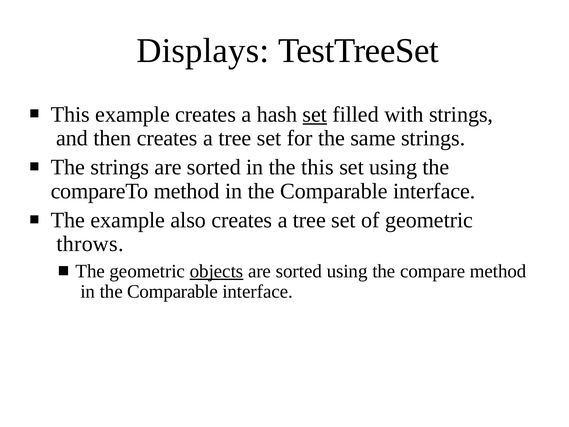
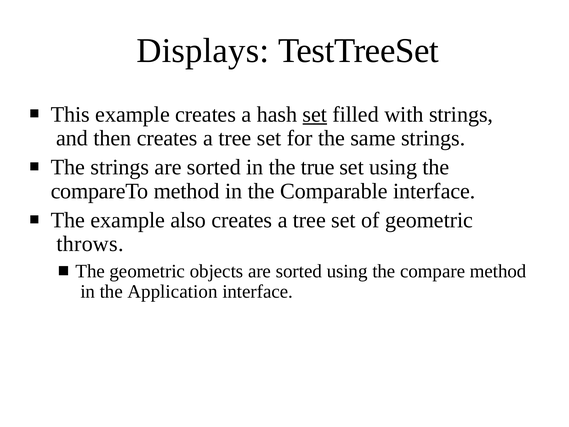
the this: this -> true (318, 167)
objects underline: present -> none (217, 271)
Comparable: Comparable -> Application (172, 292)
